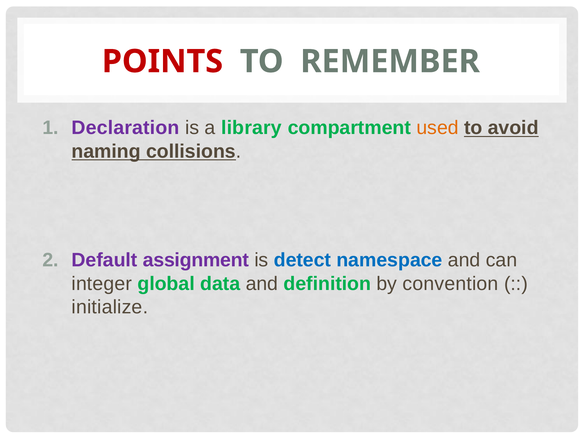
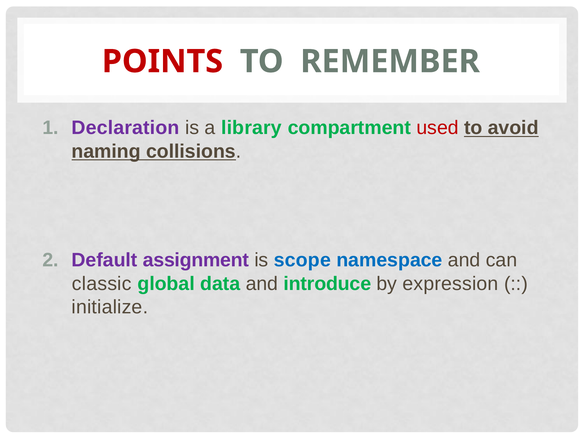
used colour: orange -> red (438, 128)
detect: detect -> scope (302, 260)
integer: integer -> classic (102, 284)
definition: definition -> introduce (327, 284)
convention: convention -> expression (450, 284)
